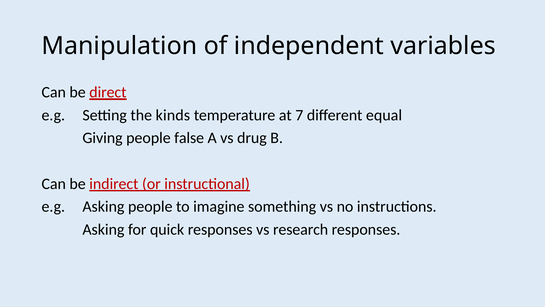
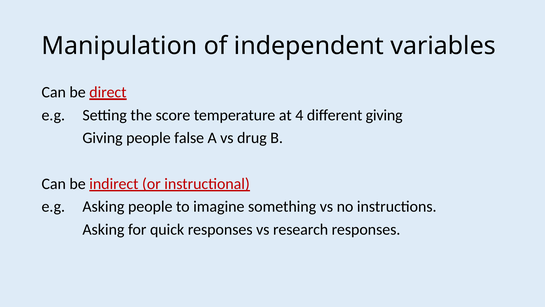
kinds: kinds -> score (173, 115)
7: 7 -> 4 (299, 115)
different equal: equal -> giving (384, 115)
